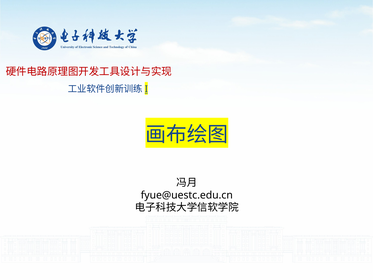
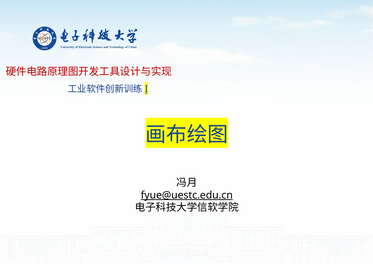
fyue@uestc.edu.cn underline: none -> present (187, 195)
